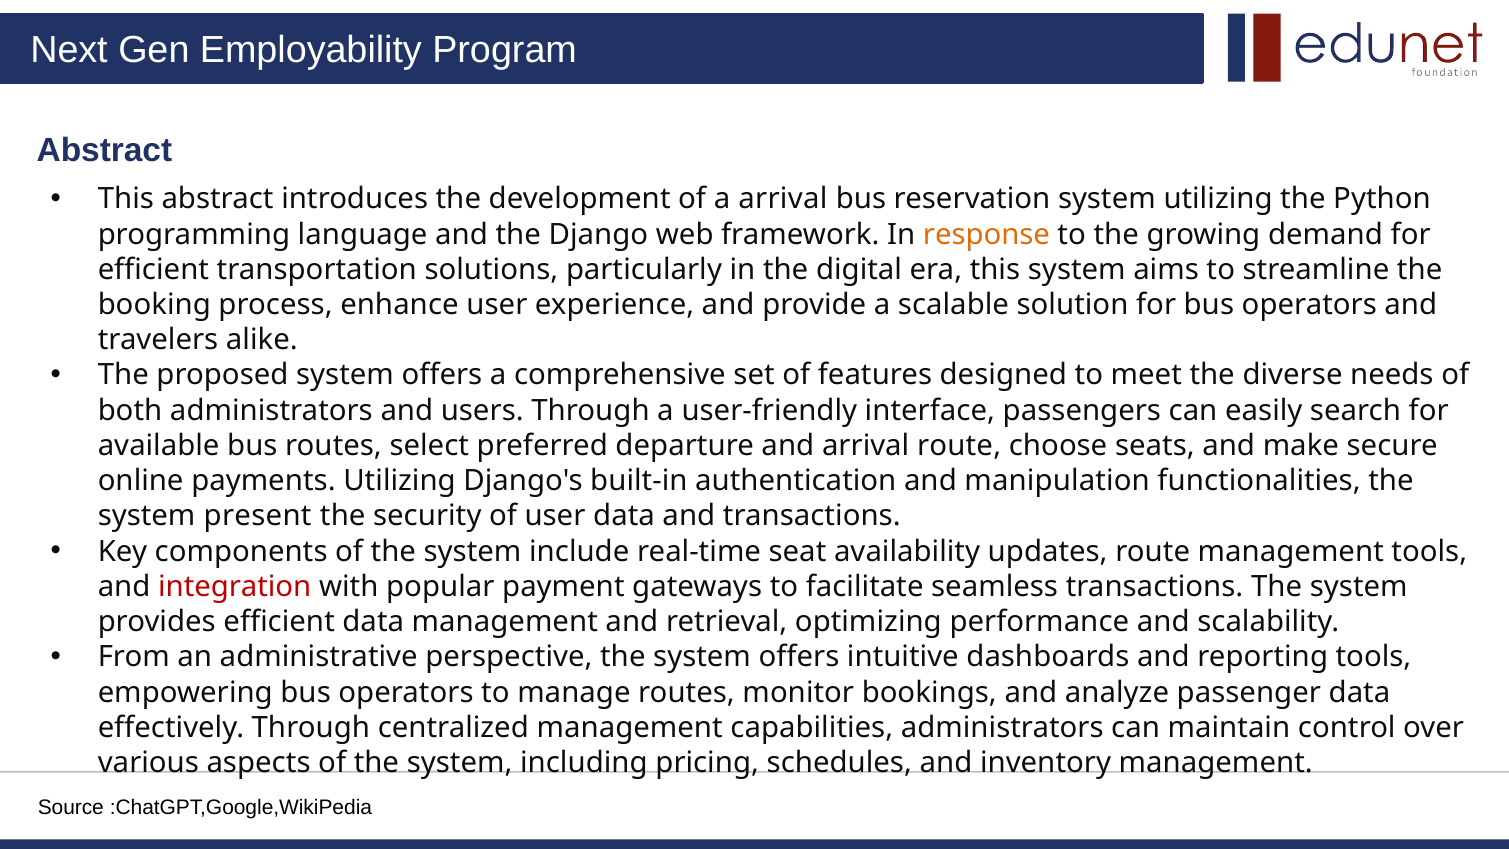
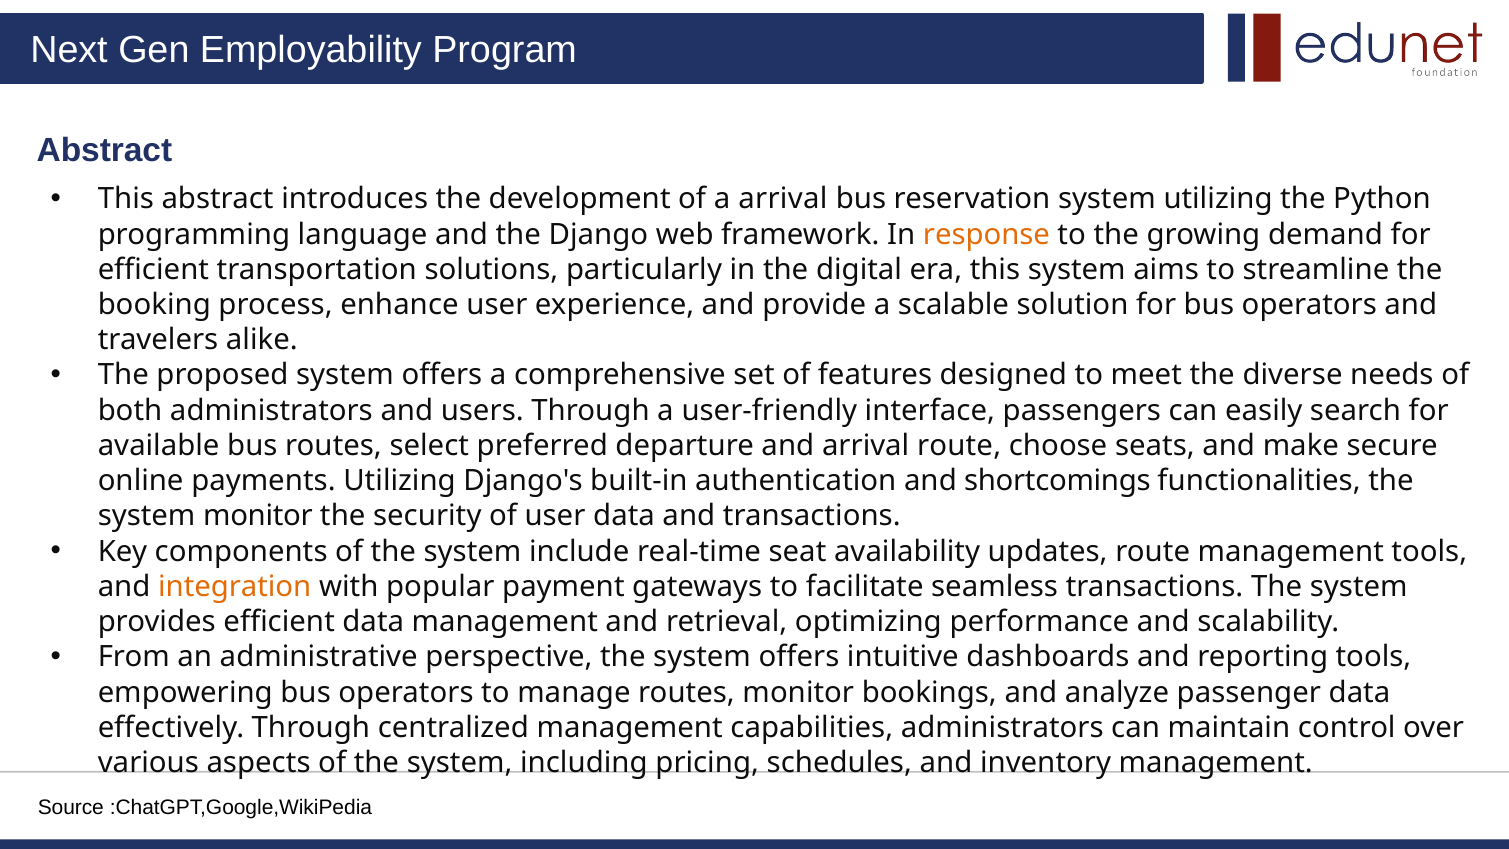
manipulation: manipulation -> shortcomings (1057, 481)
system present: present -> monitor (258, 516)
integration colour: red -> orange (235, 587)
